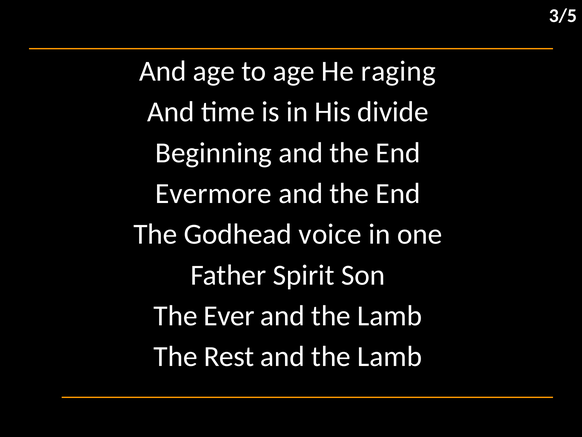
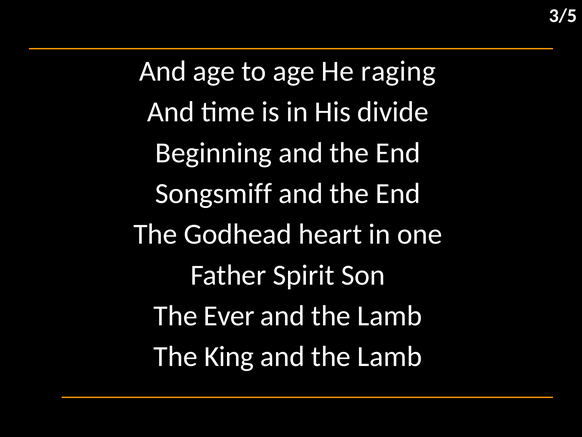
Evermore: Evermore -> Songsmiff (214, 193)
voice: voice -> heart (330, 234)
Rest: Rest -> King (229, 356)
